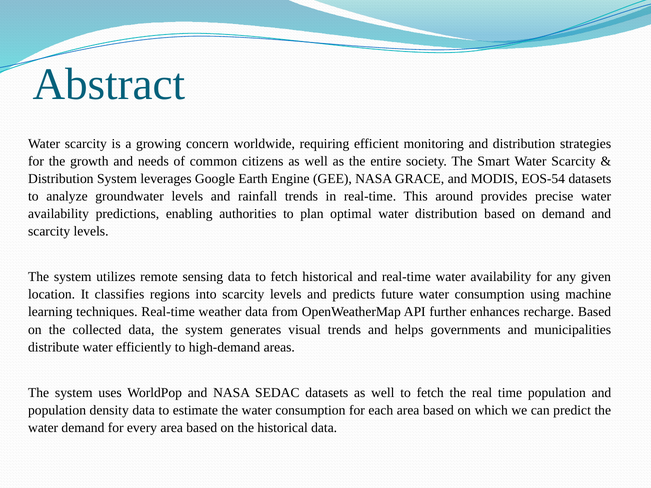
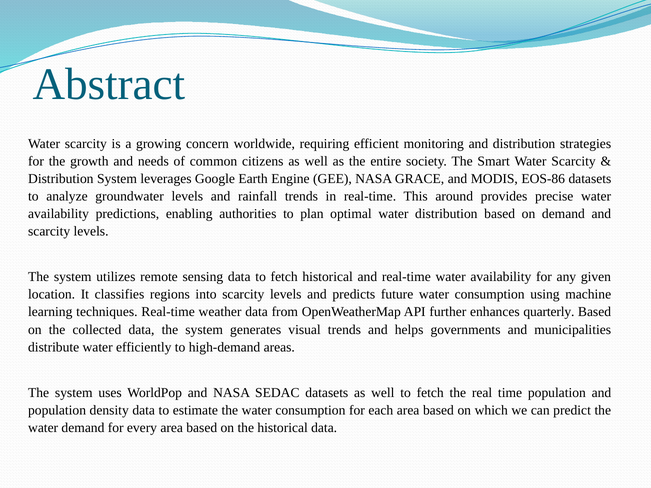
EOS-54: EOS-54 -> EOS-86 (543, 179)
recharge: recharge -> quarterly (549, 312)
